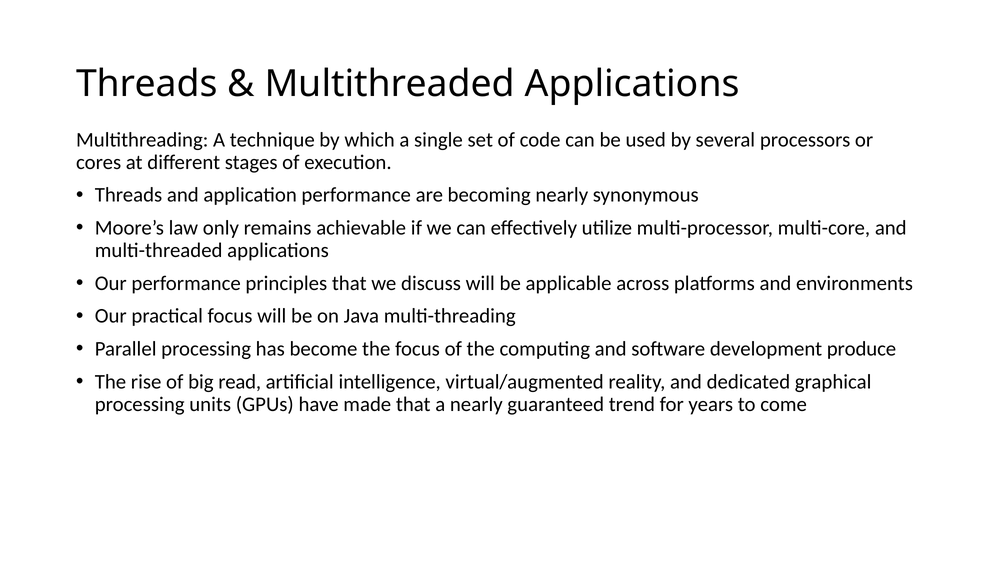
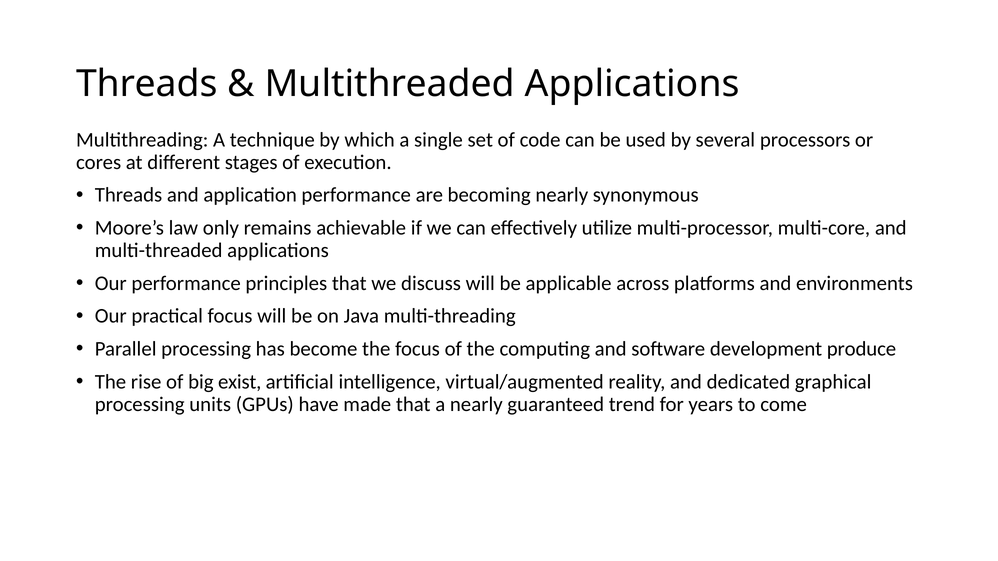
read: read -> exist (240, 382)
